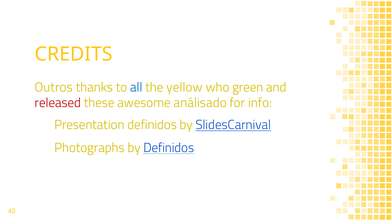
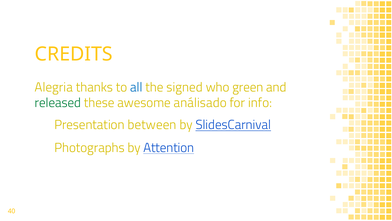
Outros: Outros -> Alegria (54, 87)
yellow: yellow -> signed (185, 87)
released colour: red -> green (58, 103)
definidos: definidos -> between (152, 125)
by Definidos: Definidos -> Attention (169, 148)
